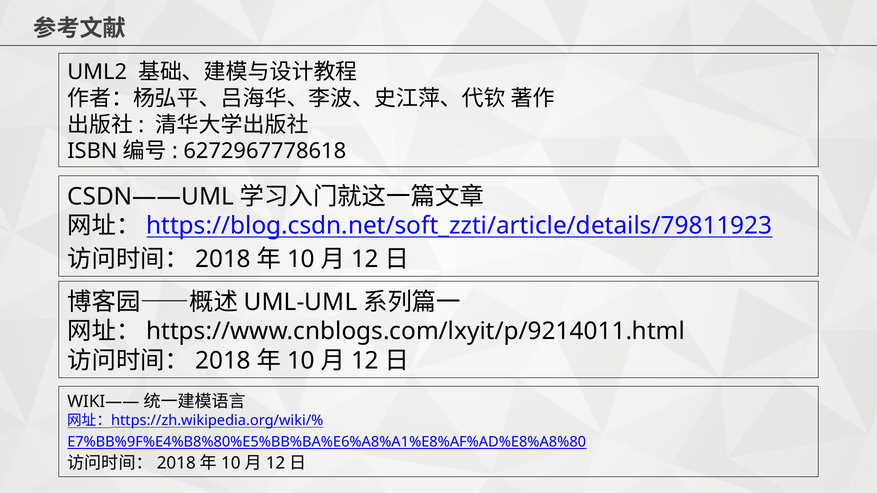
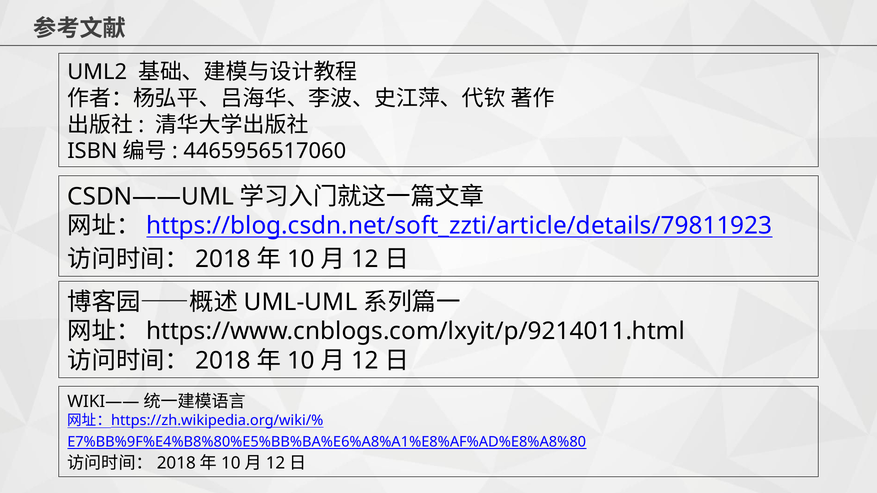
6272967778618: 6272967778618 -> 4465956517060 (265, 151)
